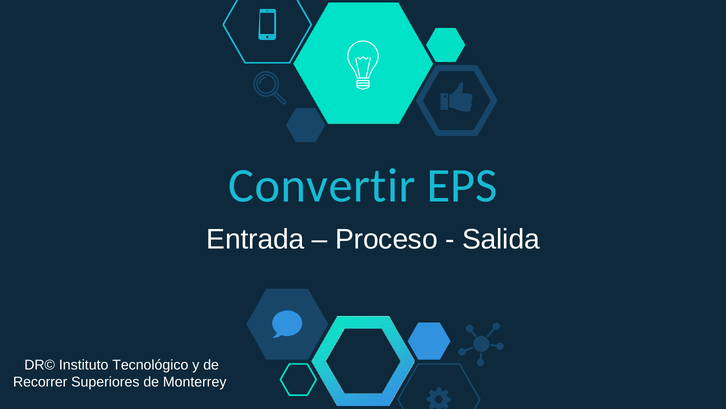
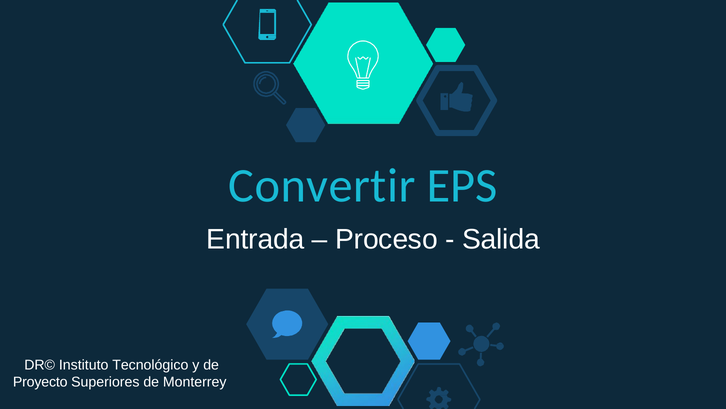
Recorrer: Recorrer -> Proyecto (40, 381)
